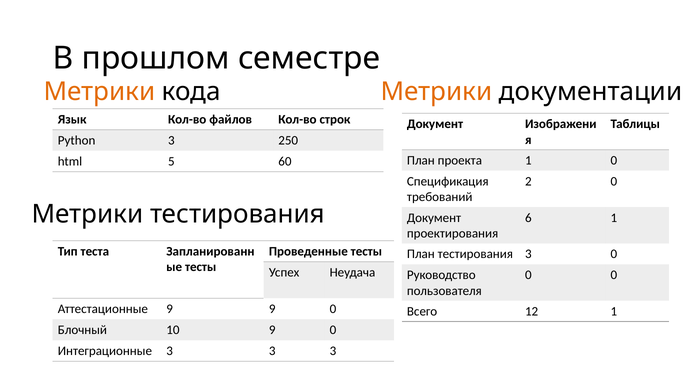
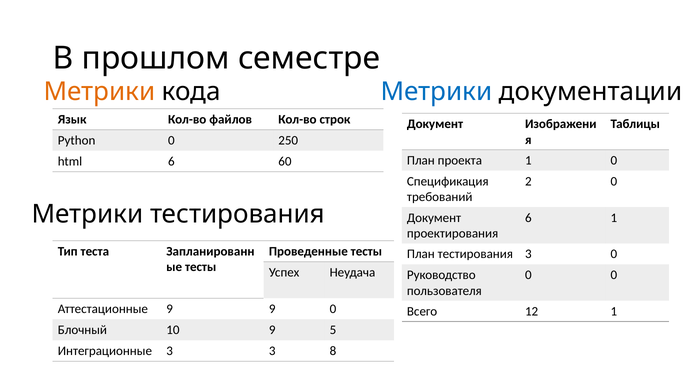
Метрики colour: orange -> blue (436, 92)
Python 3: 3 -> 0 (171, 140)
html 5: 5 -> 6 (171, 162)
10 9 0: 0 -> 5 (333, 330)
3 3 3: 3 -> 8 (333, 351)
